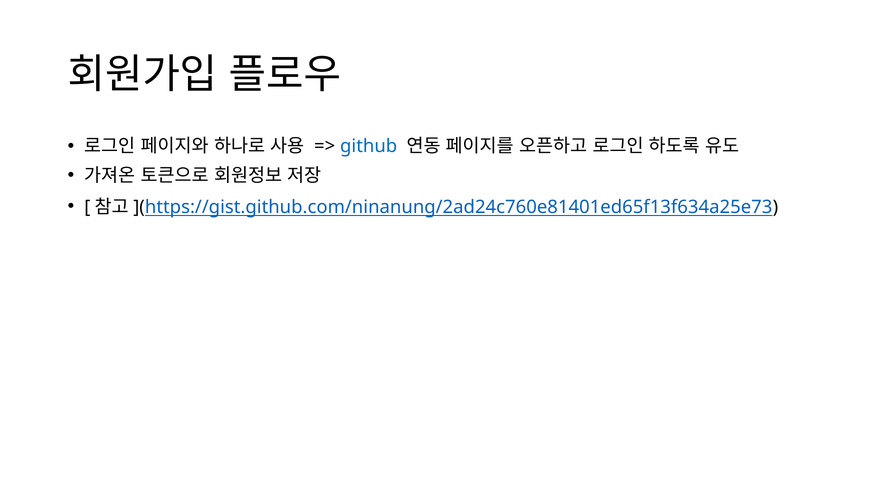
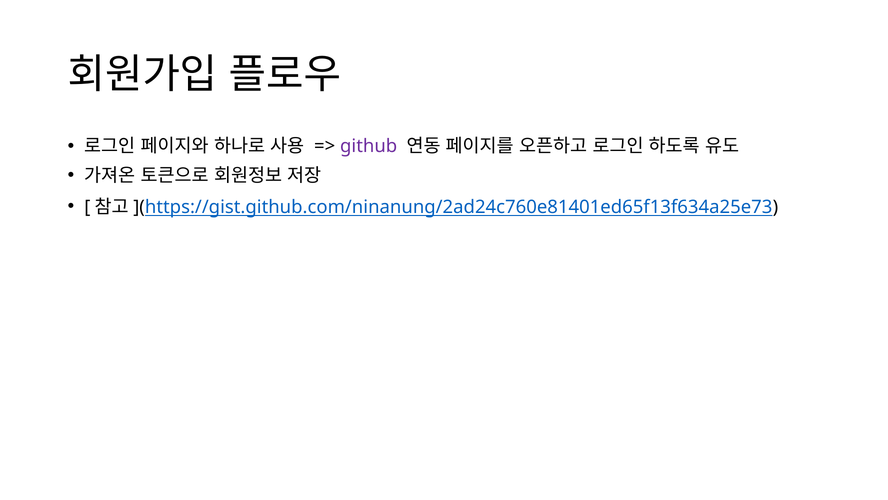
github colour: blue -> purple (369, 146)
